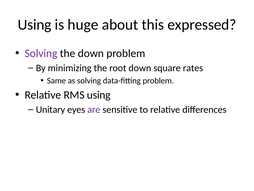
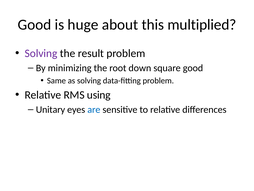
Using: Using -> Good (34, 25)
expressed: expressed -> multiplied (202, 25)
the down: down -> result (91, 53)
square rates: rates -> good (193, 68)
are colour: purple -> blue (94, 109)
